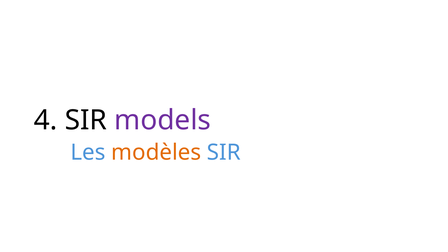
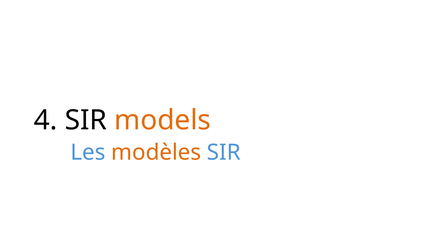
models colour: purple -> orange (163, 120)
